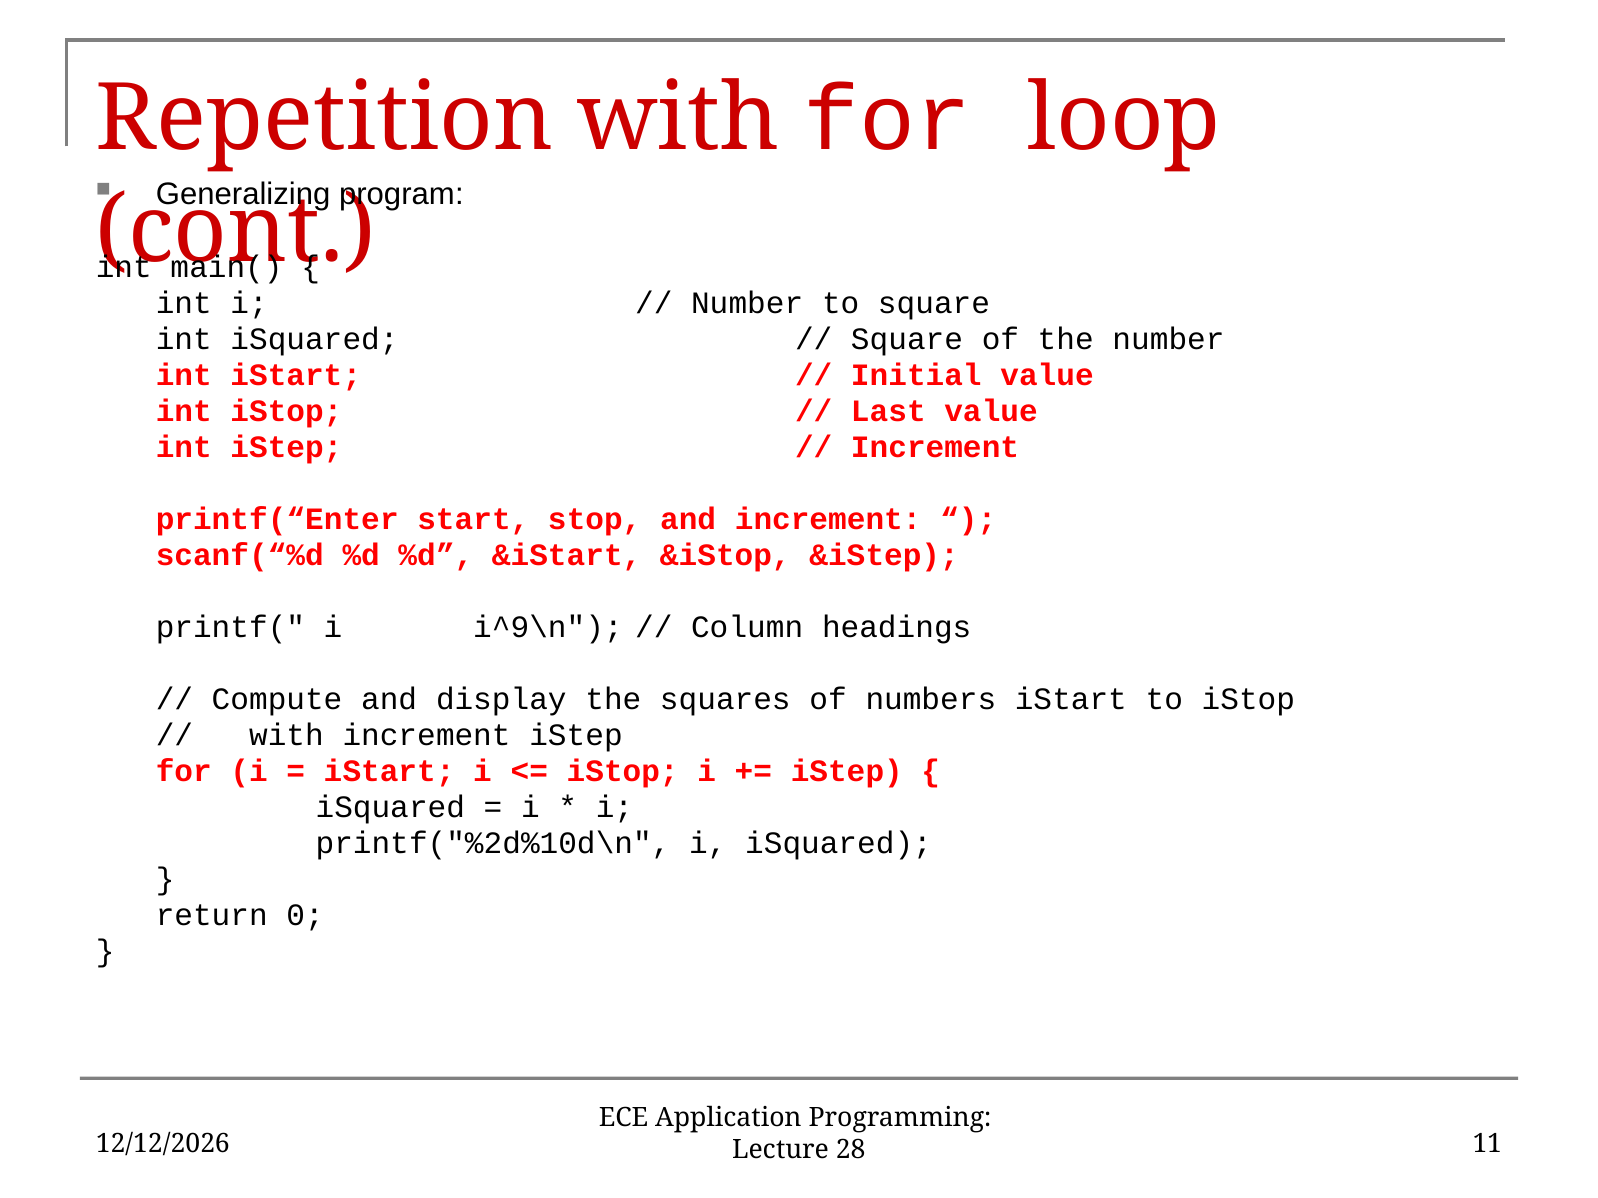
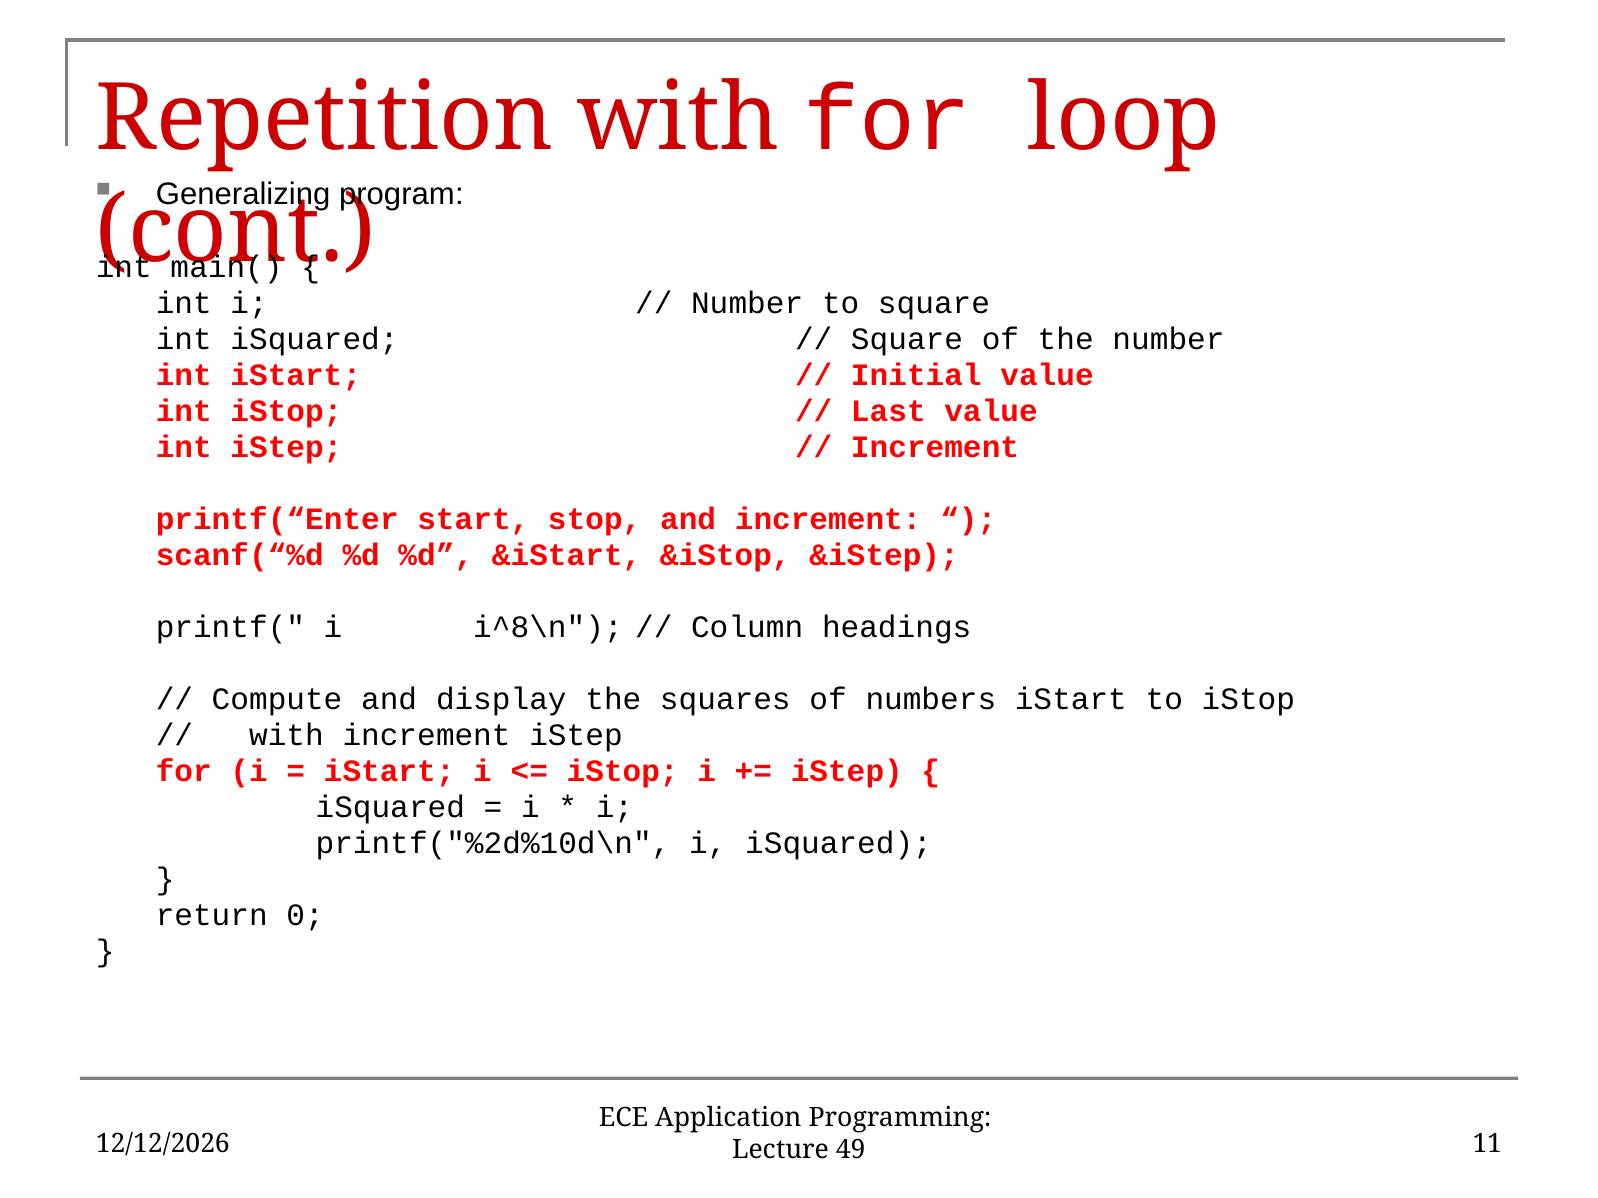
i^9\n: i^9\n -> i^8\n (548, 627)
28: 28 -> 49 (851, 1150)
